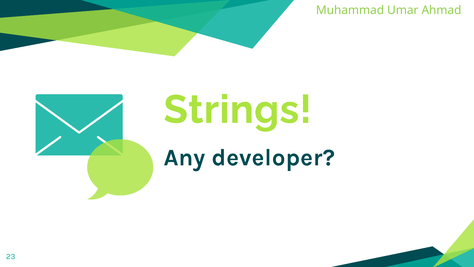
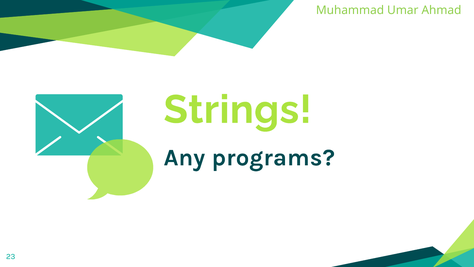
developer: developer -> programs (273, 157)
